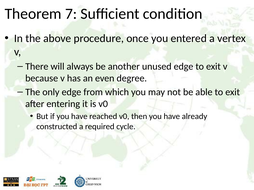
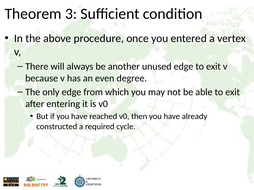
7: 7 -> 3 (71, 14)
